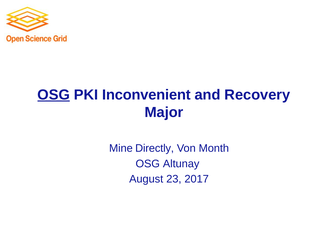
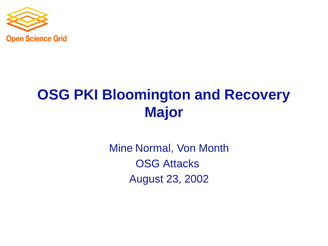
OSG underline: present -> none (54, 95)
Inconvenient: Inconvenient -> Bloomington (146, 95)
Directly: Directly -> Normal (154, 148)
Altunay: Altunay -> Attacks (181, 164)
2017: 2017 -> 2002 (197, 179)
